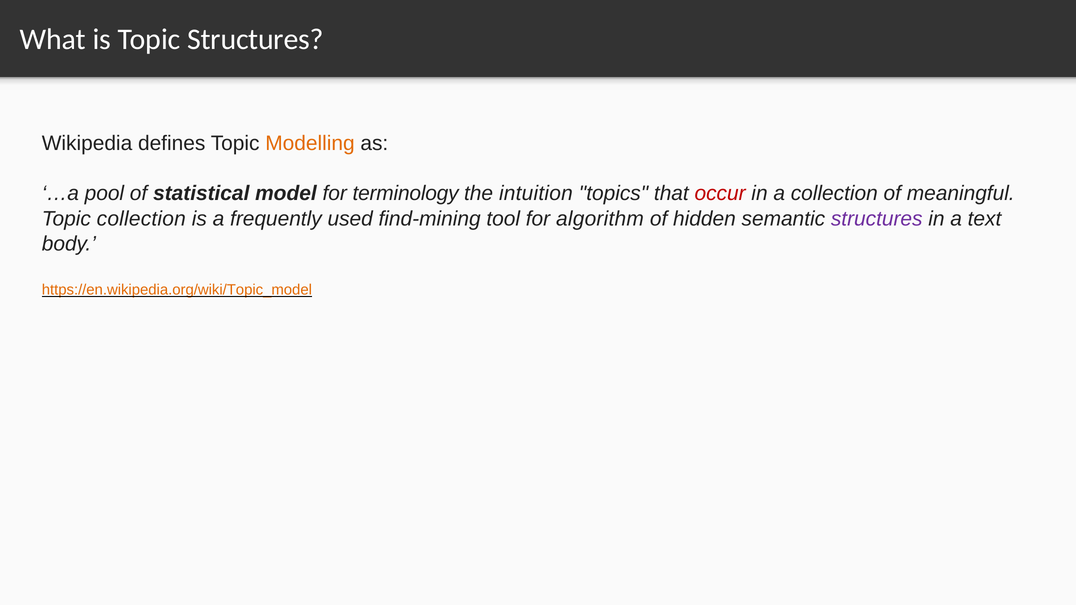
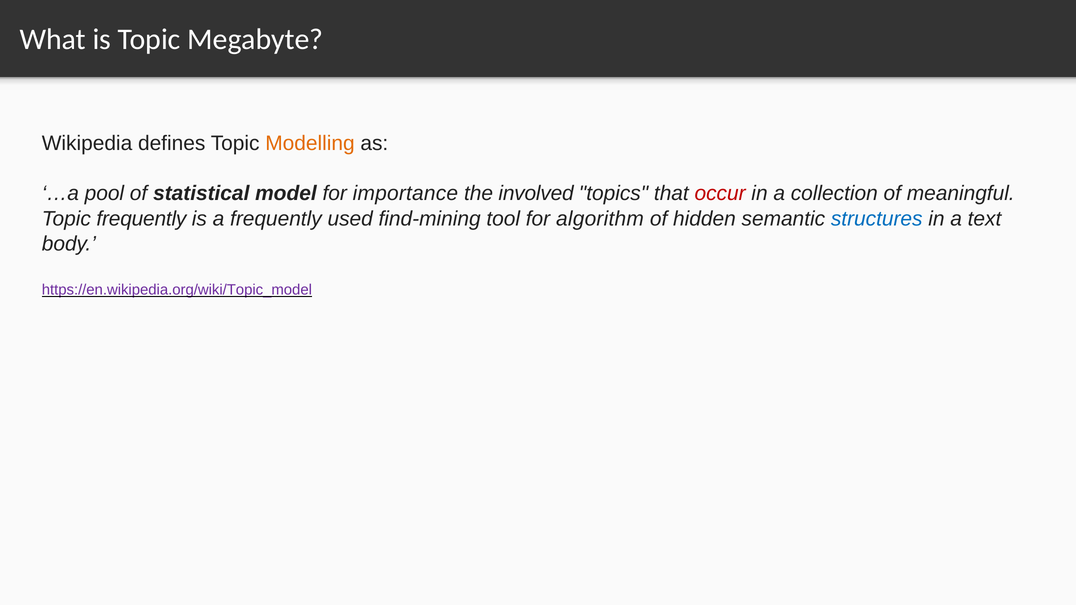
Topic Structures: Structures -> Megabyte (255, 39)
terminology: terminology -> importance (405, 193)
intuition: intuition -> involved (536, 193)
Topic collection: collection -> frequently (141, 219)
structures colour: purple -> blue (877, 219)
https://en.wikipedia.org/wiki/Topic_model colour: orange -> purple (177, 290)
